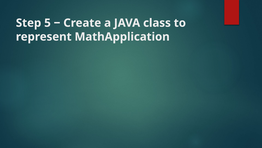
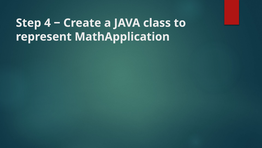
5: 5 -> 4 (47, 23)
